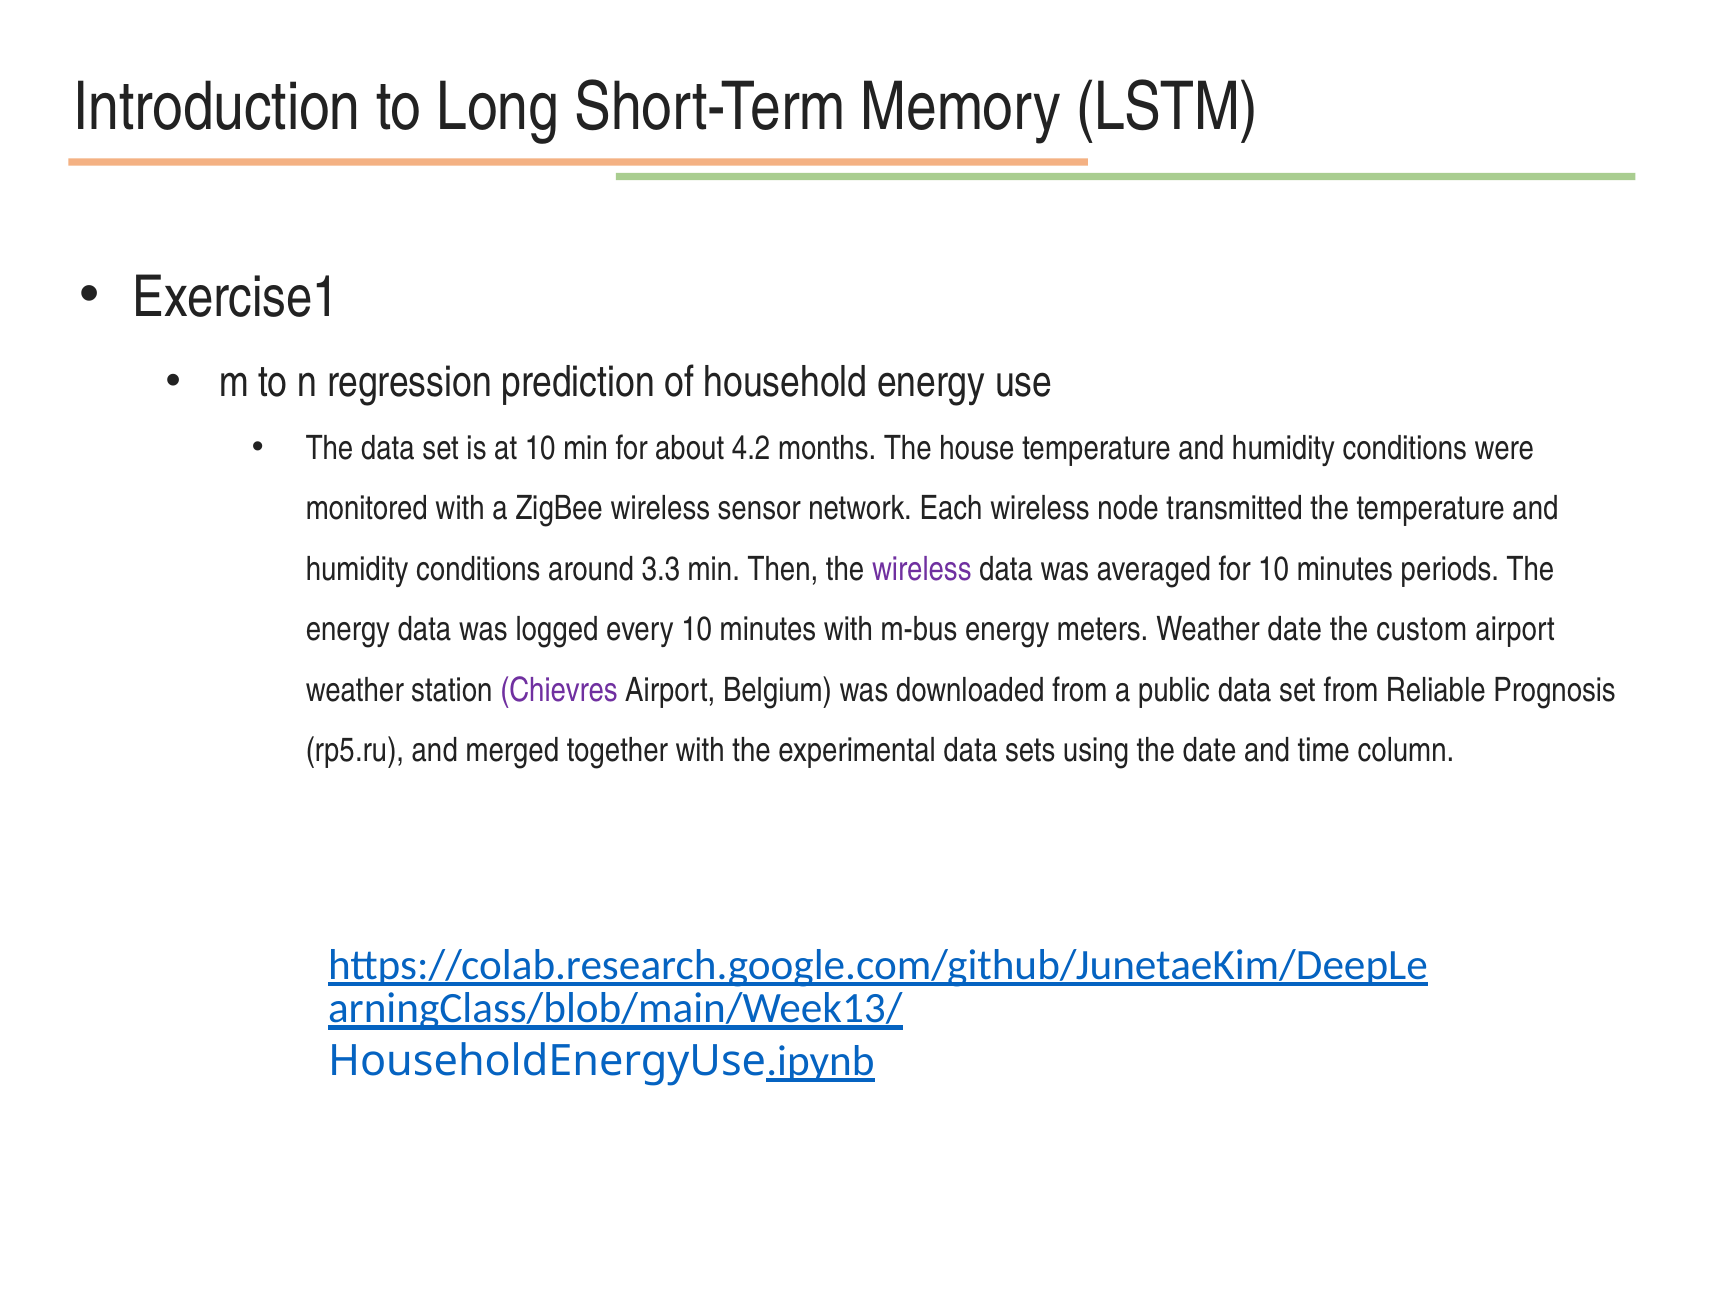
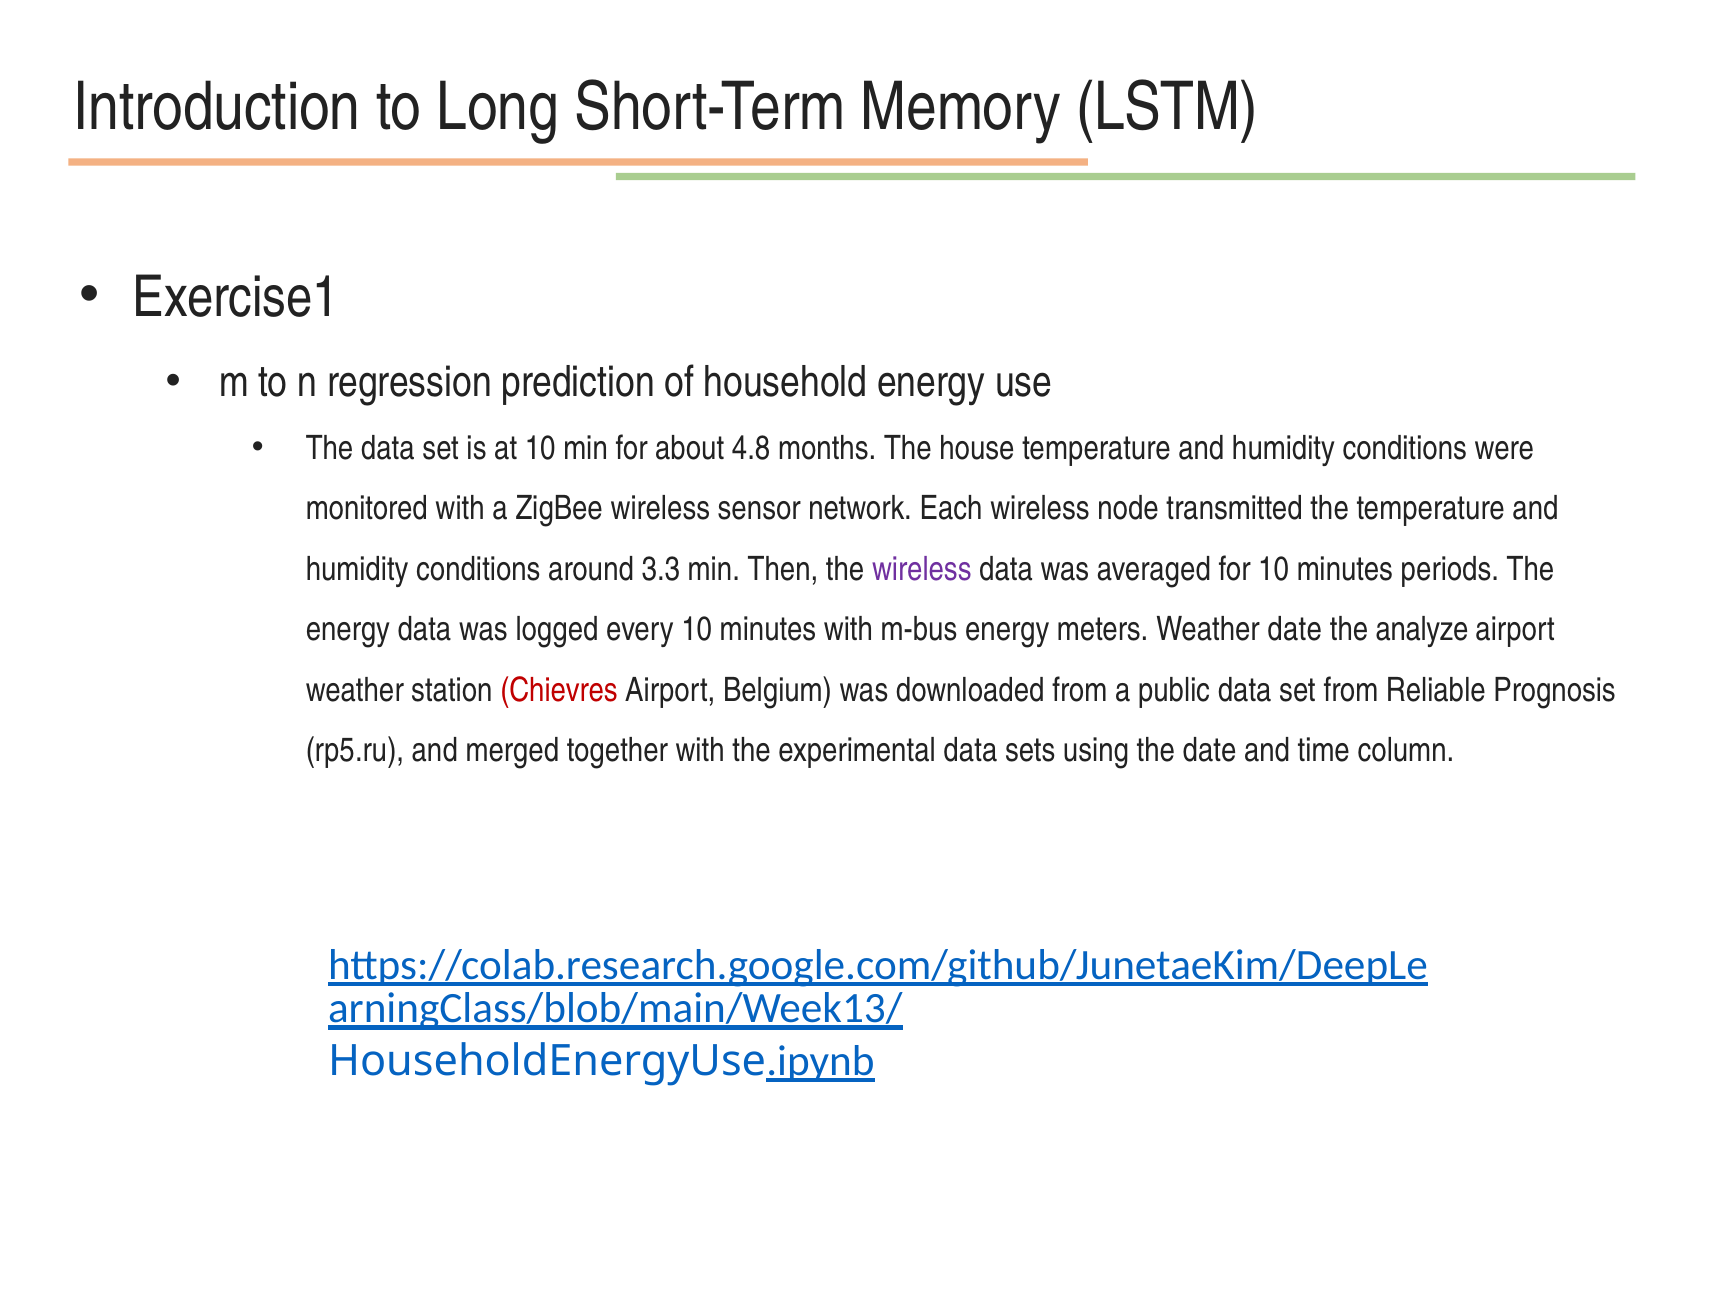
4.2: 4.2 -> 4.8 (751, 448)
custom: custom -> analyze (1422, 630)
Chievres colour: purple -> red (559, 690)
